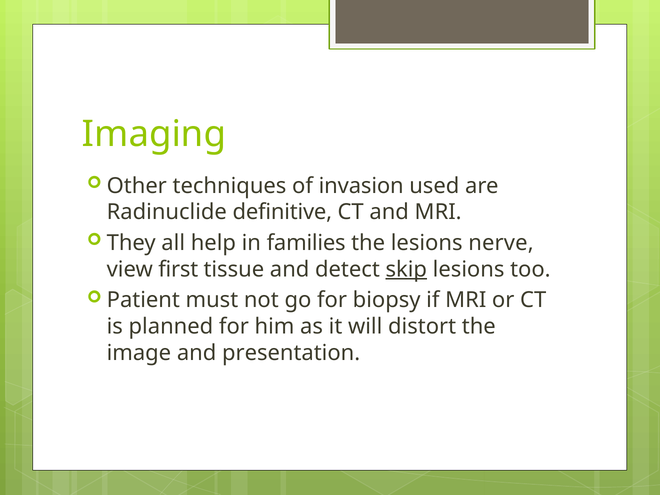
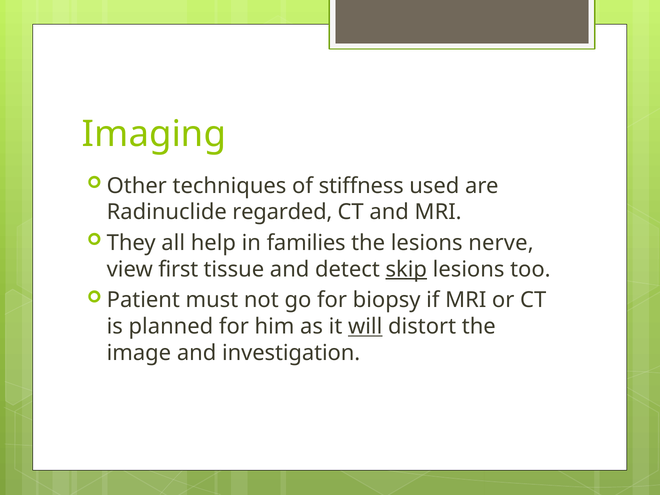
invasion: invasion -> stiffness (361, 186)
definitive: definitive -> regarded (282, 212)
will underline: none -> present (365, 327)
presentation: presentation -> investigation (291, 353)
